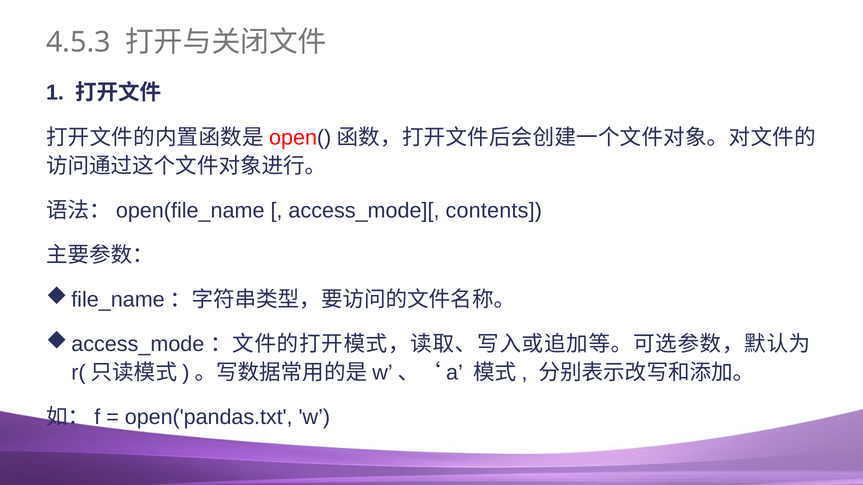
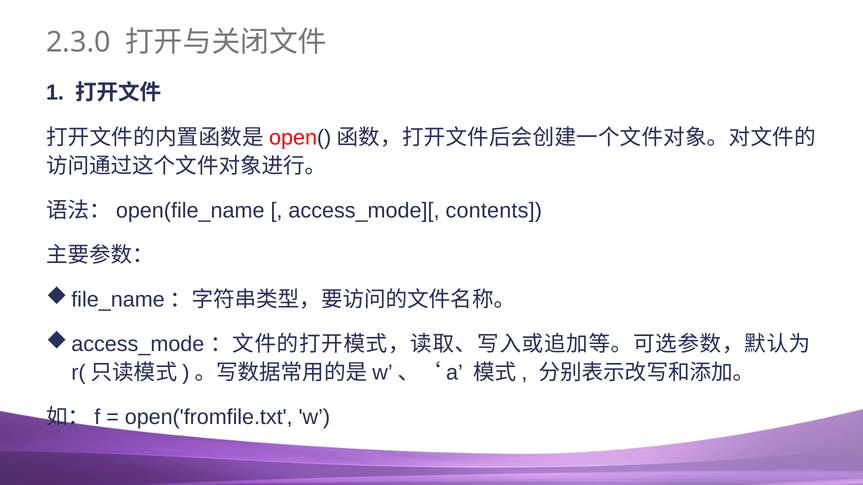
4.5.3: 4.5.3 -> 2.3.0 (78, 42)
open('pandas.txt: open('pandas.txt -> open('fromfile.txt (209, 418)
